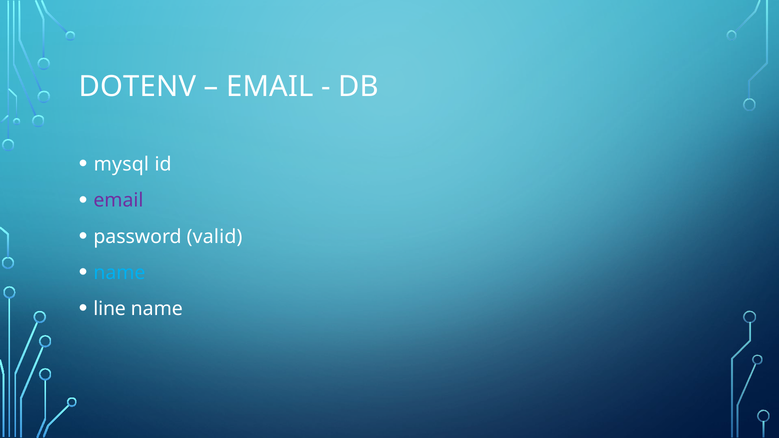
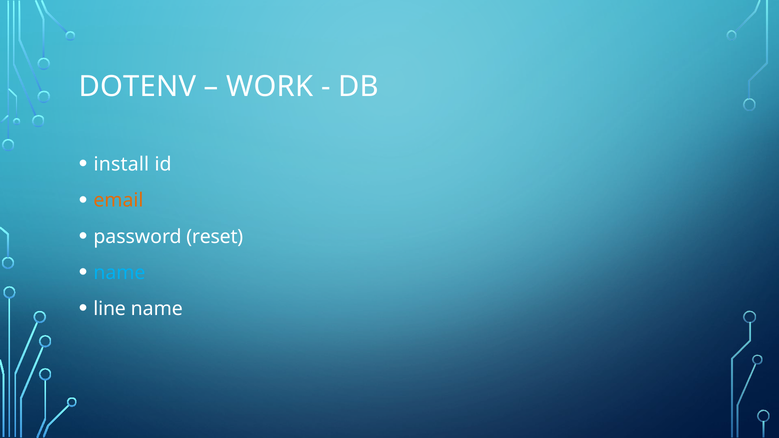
EMAIL: EMAIL -> WORK (270, 87)
mysql: mysql -> install (121, 164)
email colour: purple -> orange (118, 201)
valid: valid -> reset (215, 237)
